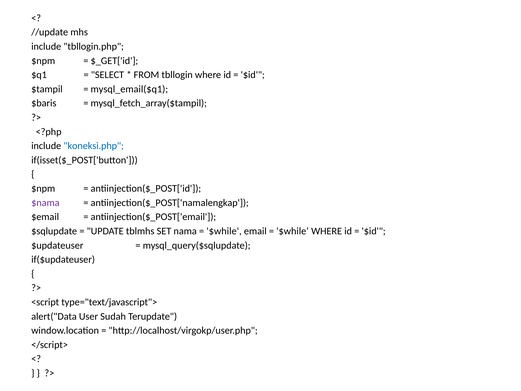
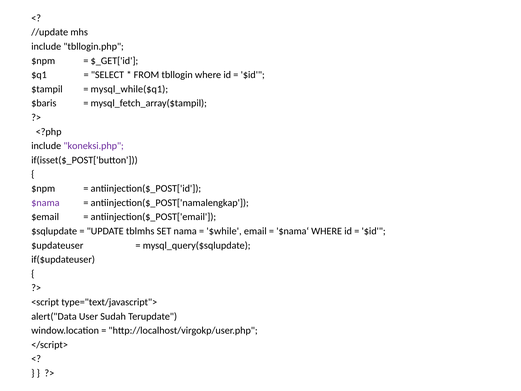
mysql_email($q1: mysql_email($q1 -> mysql_while($q1 (129, 89)
koneksi.php colour: blue -> purple (94, 146)
$while‘: $while‘ -> $nama‘ (293, 231)
